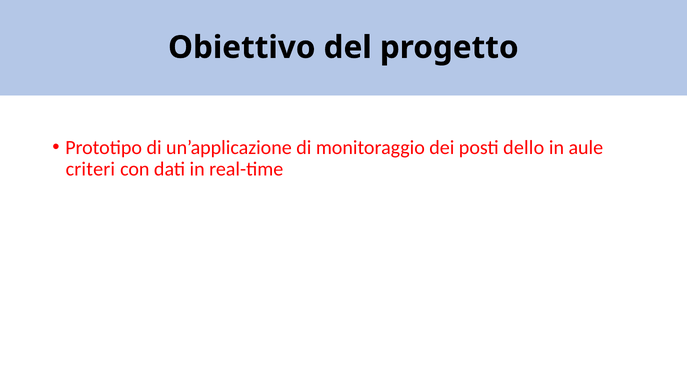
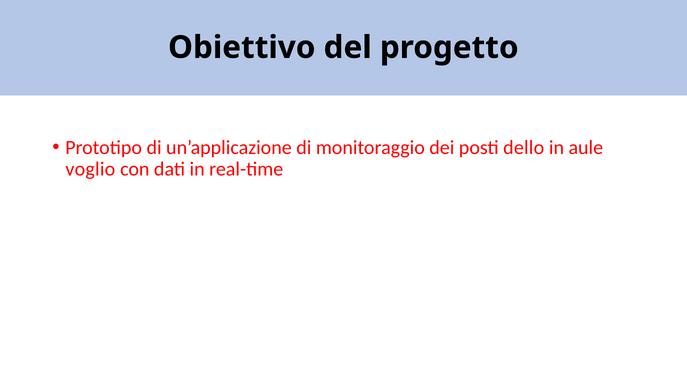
criteri: criteri -> voglio (90, 169)
